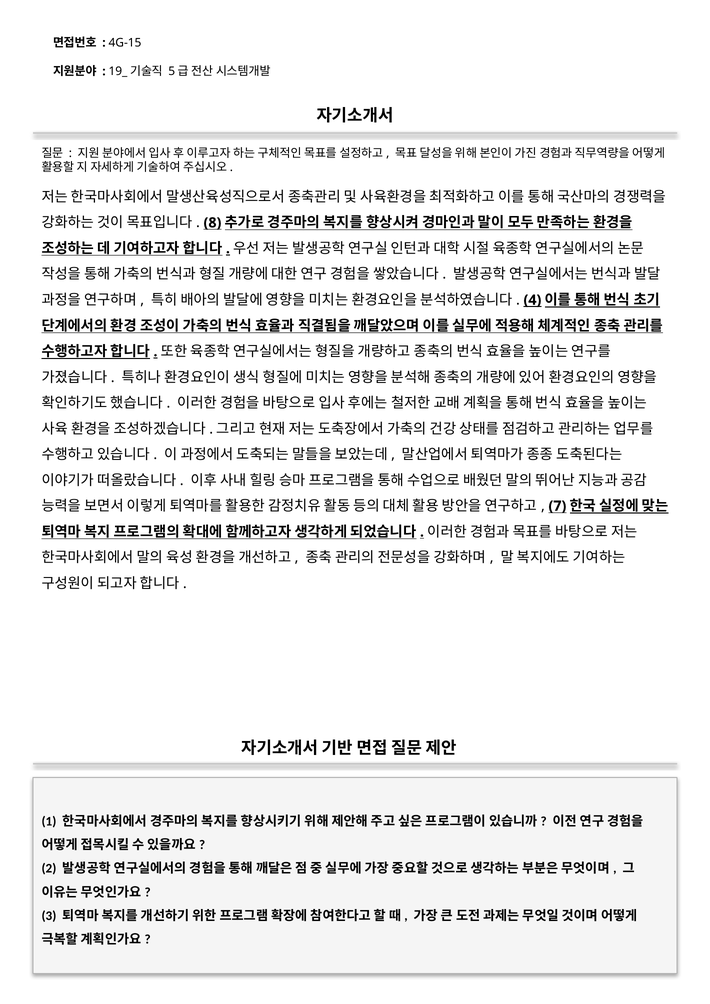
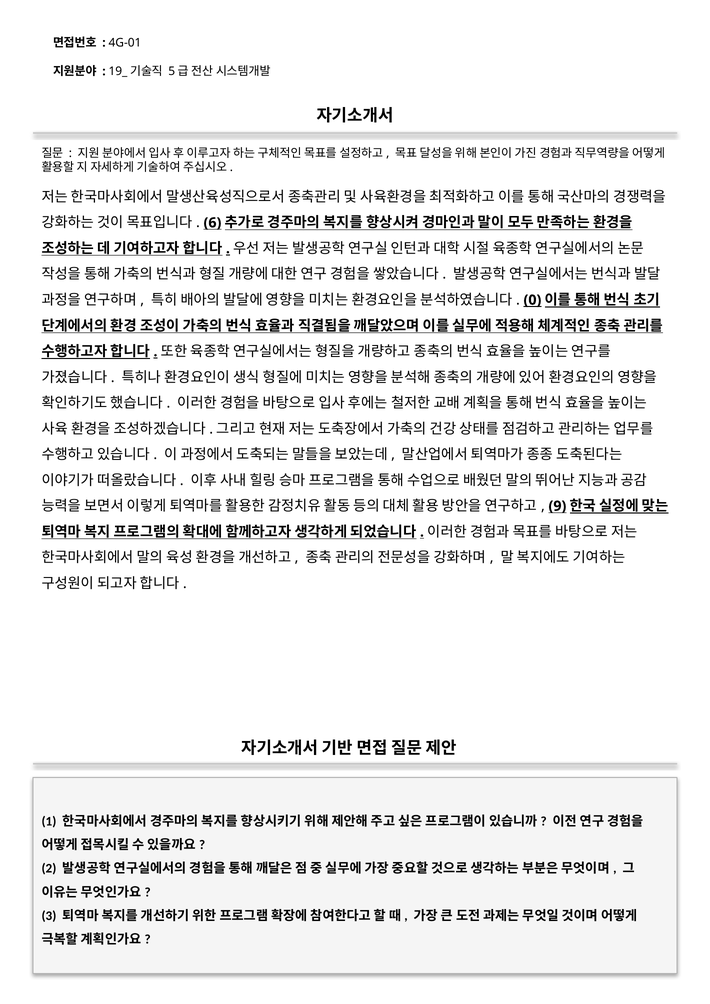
4G-15: 4G-15 -> 4G-01 (125, 43)
8: 8 -> 6 (212, 223)
4: 4 -> 0 (532, 300)
7: 7 -> 9 (557, 506)
